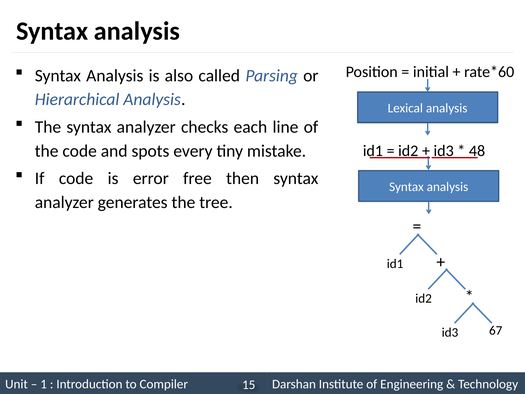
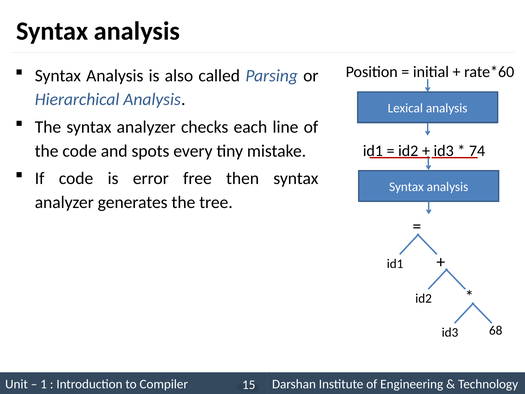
48: 48 -> 74 (477, 151)
67: 67 -> 68 (496, 330)
